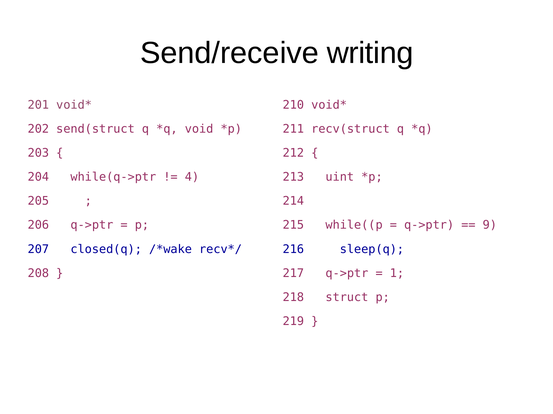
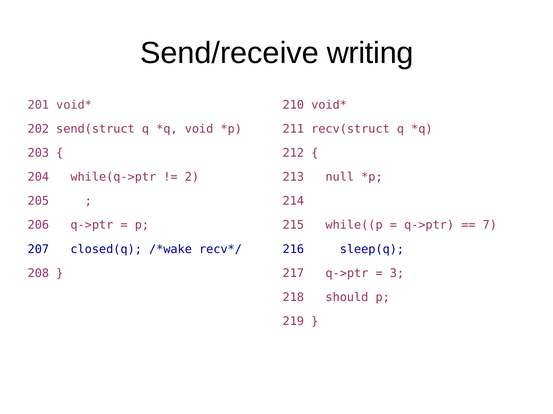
4: 4 -> 2 (192, 177)
uint: uint -> null (340, 177)
9: 9 -> 7 (490, 225)
1: 1 -> 3 (397, 274)
struct: struct -> should (347, 298)
